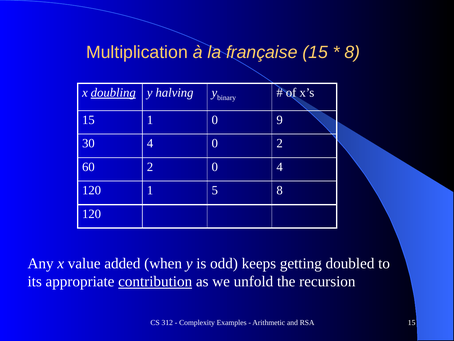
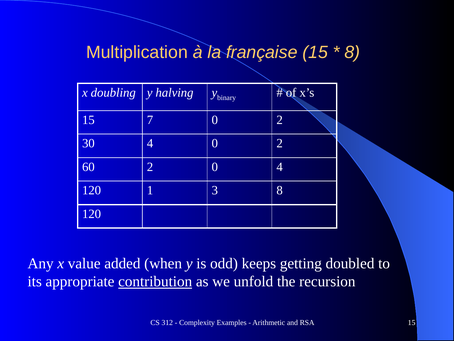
doubling underline: present -> none (113, 93)
15 1: 1 -> 7 (150, 120)
9: 9 -> 2 (280, 120)
5: 5 -> 3 (215, 190)
